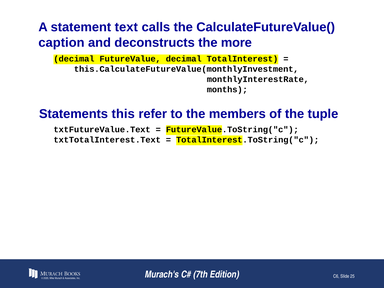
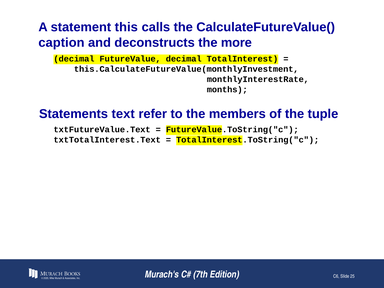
text: text -> this (126, 27)
this: this -> text (123, 114)
